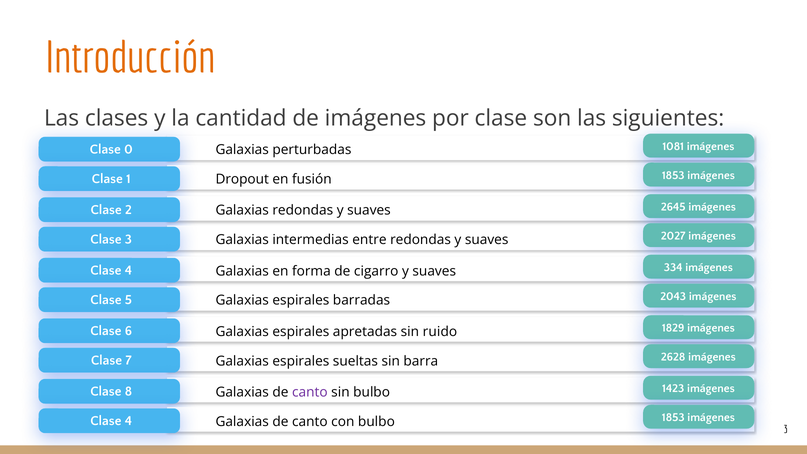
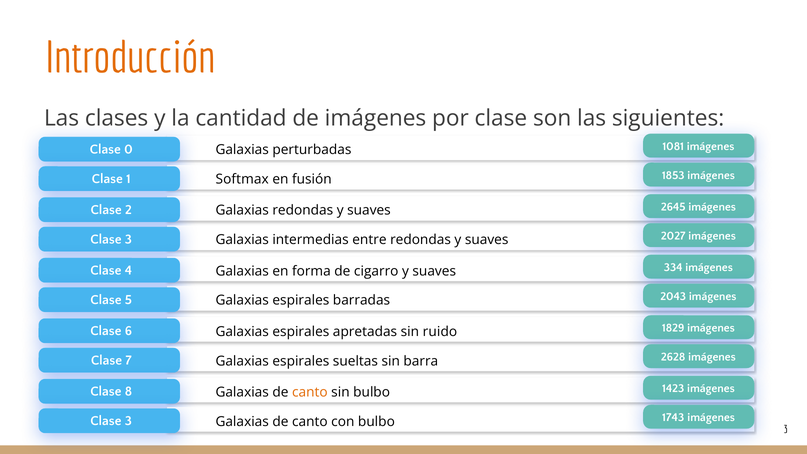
Dropout: Dropout -> Softmax (242, 179)
canto colour: purple -> orange (310, 392)
1853: 1853 -> 1743 (673, 417)
4: 4 -> 3 (128, 421)
